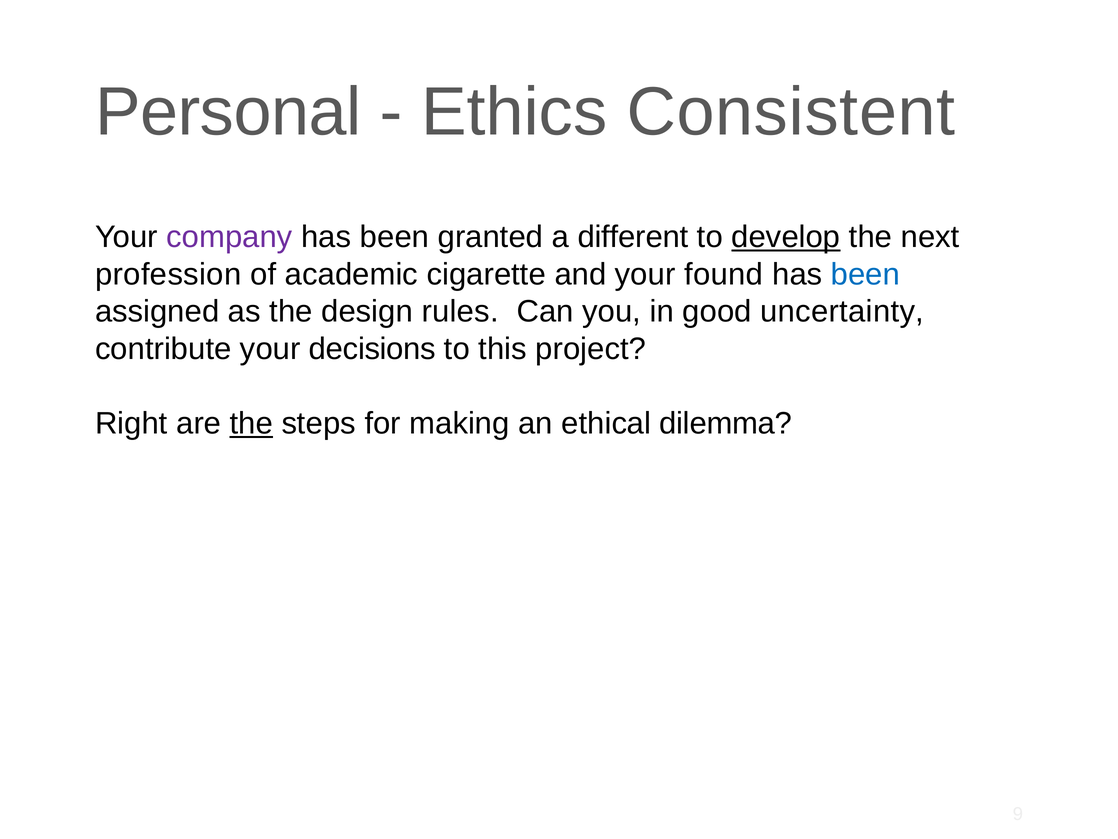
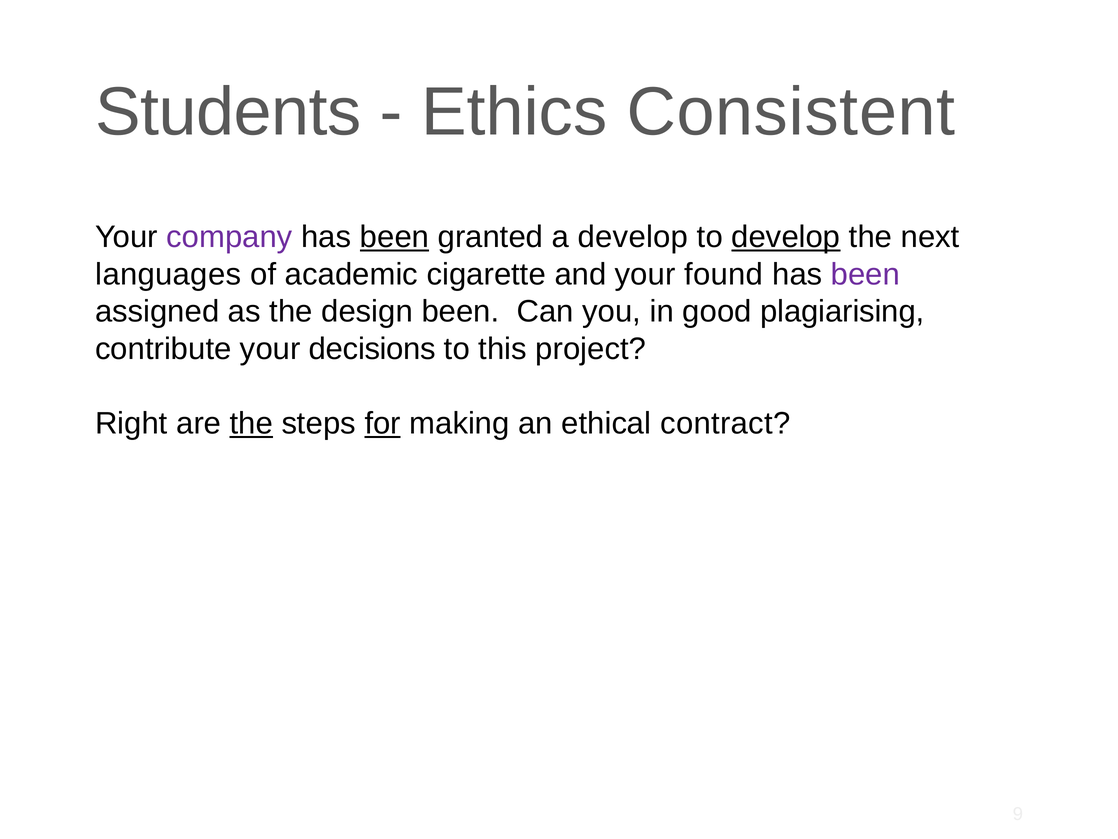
Personal: Personal -> Students (228, 112)
been underline: none -> present (395, 237)
a different: different -> develop (633, 237)
profession: profession -> languages (168, 274)
been colour: blue -> purple (865, 274)
design rules: rules -> been (460, 312)
uncertainty: uncertainty -> plagiarising (842, 312)
for underline: none -> present (383, 423)
dilemma: dilemma -> contract (725, 423)
